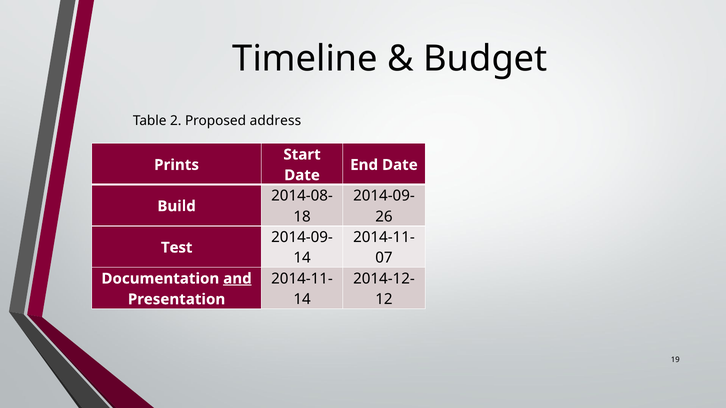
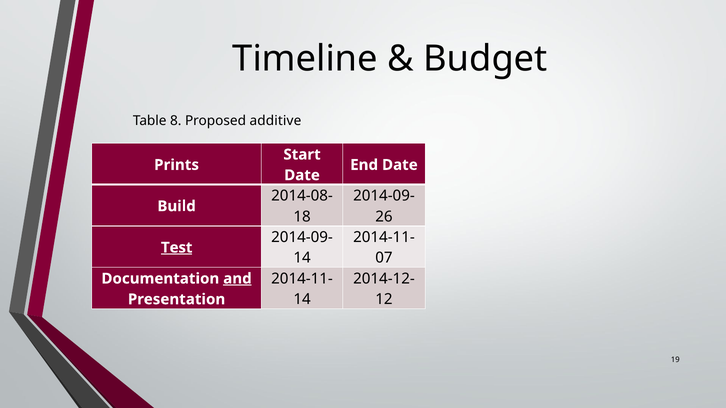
2: 2 -> 8 (176, 121)
address: address -> additive (275, 121)
Test underline: none -> present (177, 248)
